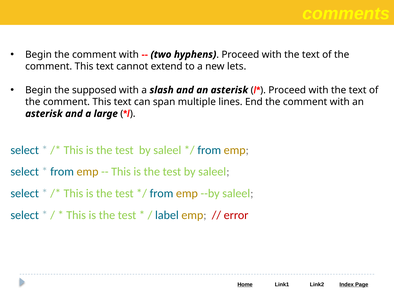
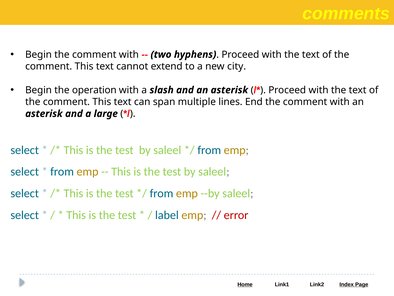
lets: lets -> city (237, 66)
supposed: supposed -> operation (94, 90)
